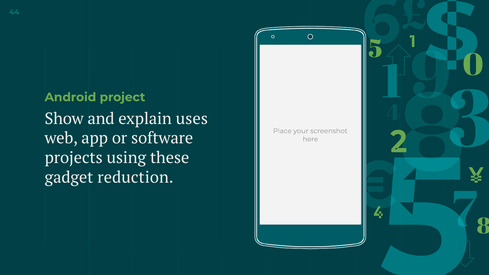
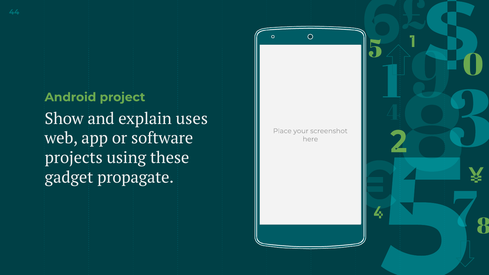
reduction: reduction -> propagate (136, 177)
